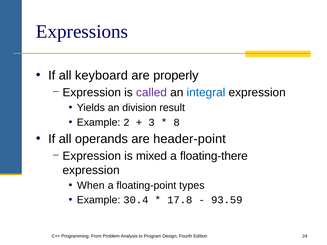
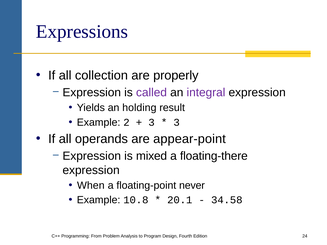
keyboard: keyboard -> collection (101, 76)
integral colour: blue -> purple (206, 93)
division: division -> holding (139, 108)
8: 8 -> 3 (177, 123)
header-point: header-point -> appear-point (190, 139)
types: types -> never (192, 186)
30.4: 30.4 -> 10.8 (136, 200)
17.8: 17.8 -> 20.1 (180, 200)
93.59: 93.59 -> 34.58 (227, 200)
